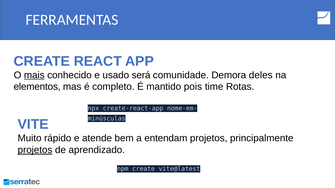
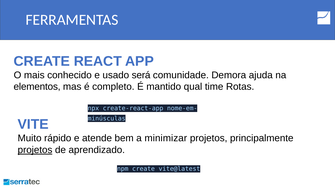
mais underline: present -> none (34, 75)
deles: deles -> ajuda (261, 75)
pois: pois -> qual (193, 87)
entendam: entendam -> minimizar (166, 139)
